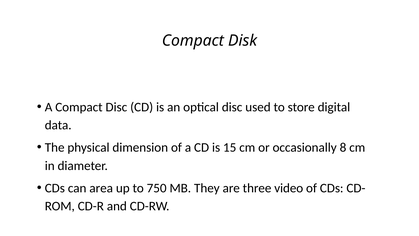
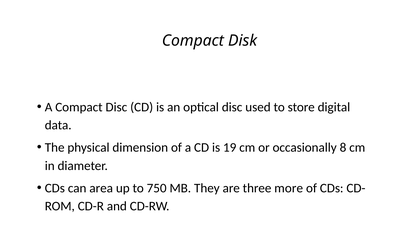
15: 15 -> 19 (230, 147)
video: video -> more (289, 188)
